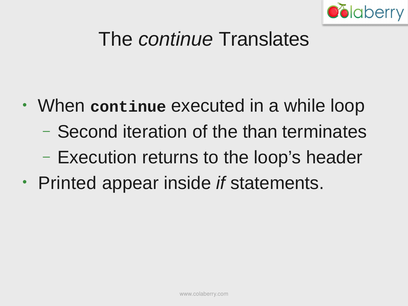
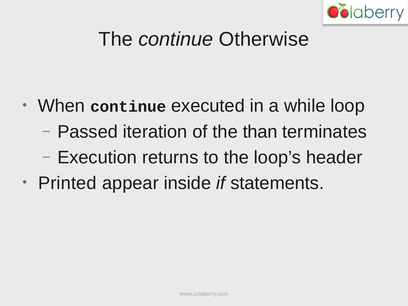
Translates: Translates -> Otherwise (264, 39)
Second: Second -> Passed (88, 132)
